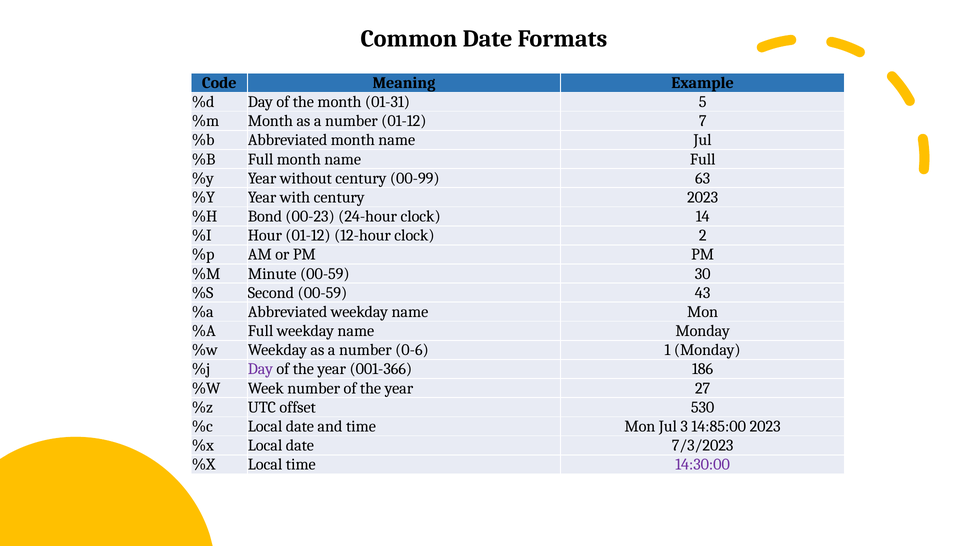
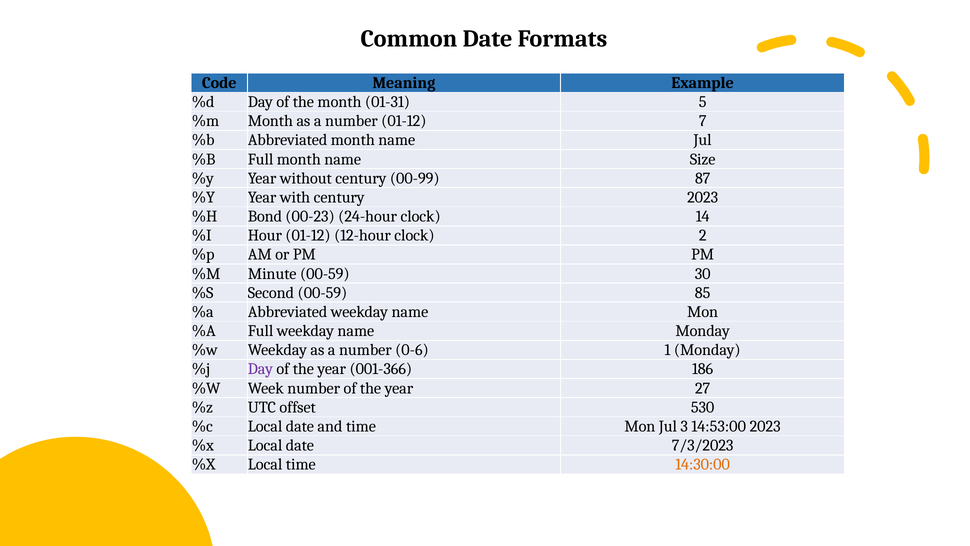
name Full: Full -> Size (703, 159)
63: 63 -> 87 (703, 178)
43: 43 -> 85 (703, 293)
14:85:00: 14:85:00 -> 14:53:00 (719, 426)
14:30:00 colour: purple -> orange (703, 464)
